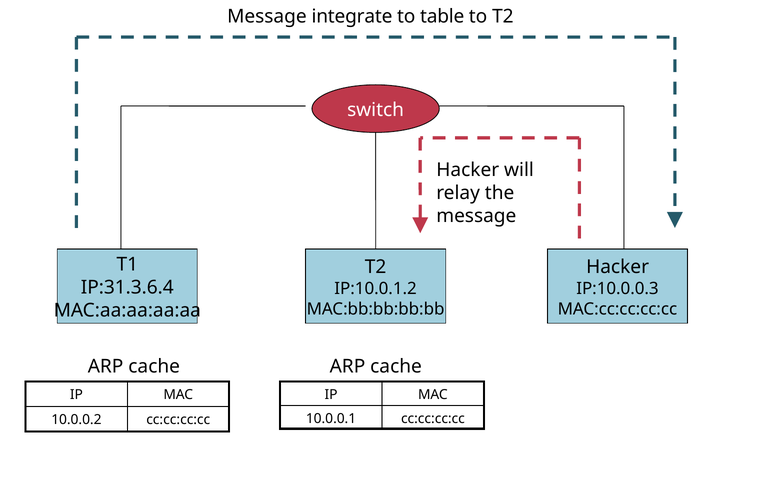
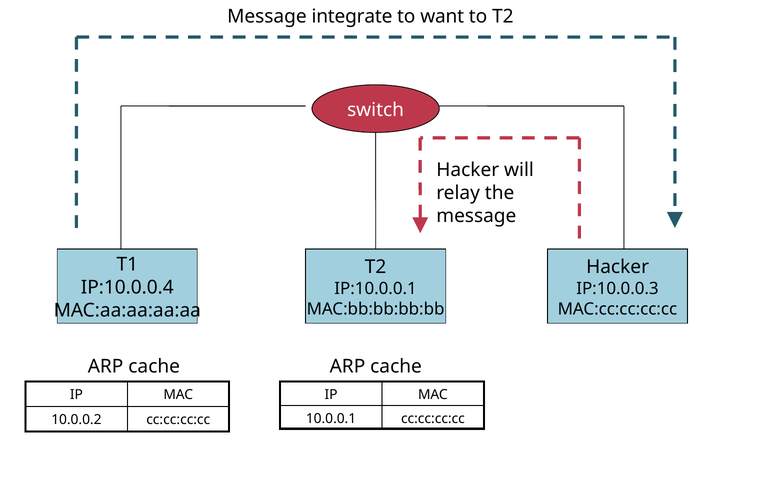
table: table -> want (442, 17)
IP:31.3.6.4: IP:31.3.6.4 -> IP:10.0.0.4 (127, 288)
IP:10.0.1.2: IP:10.0.1.2 -> IP:10.0.0.1 (376, 289)
